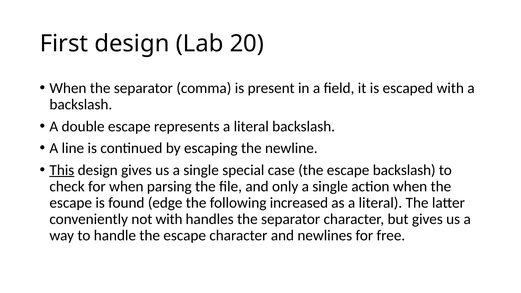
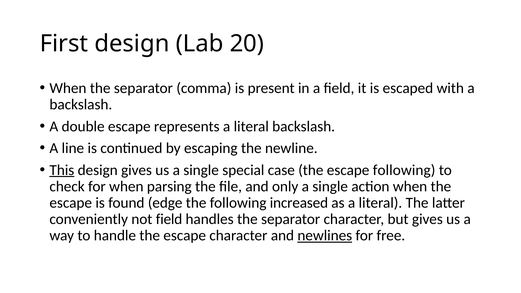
escape backslash: backslash -> following (404, 170)
not with: with -> field (169, 219)
newlines underline: none -> present (325, 236)
